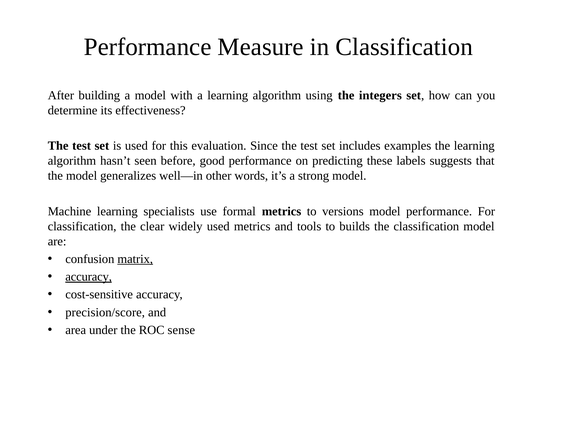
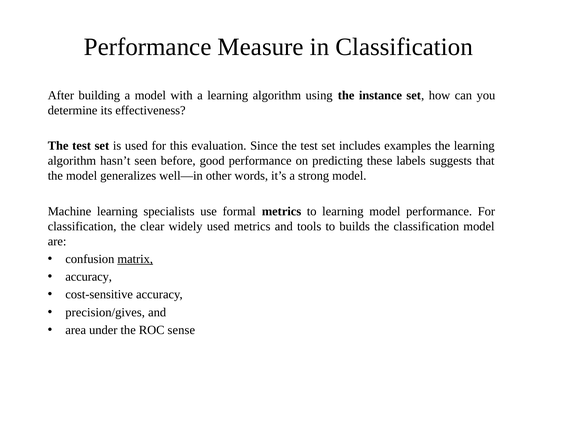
integers: integers -> instance (380, 95)
to versions: versions -> learning (343, 212)
accuracy underline: present -> none (89, 277)
precision/score: precision/score -> precision/gives (105, 313)
